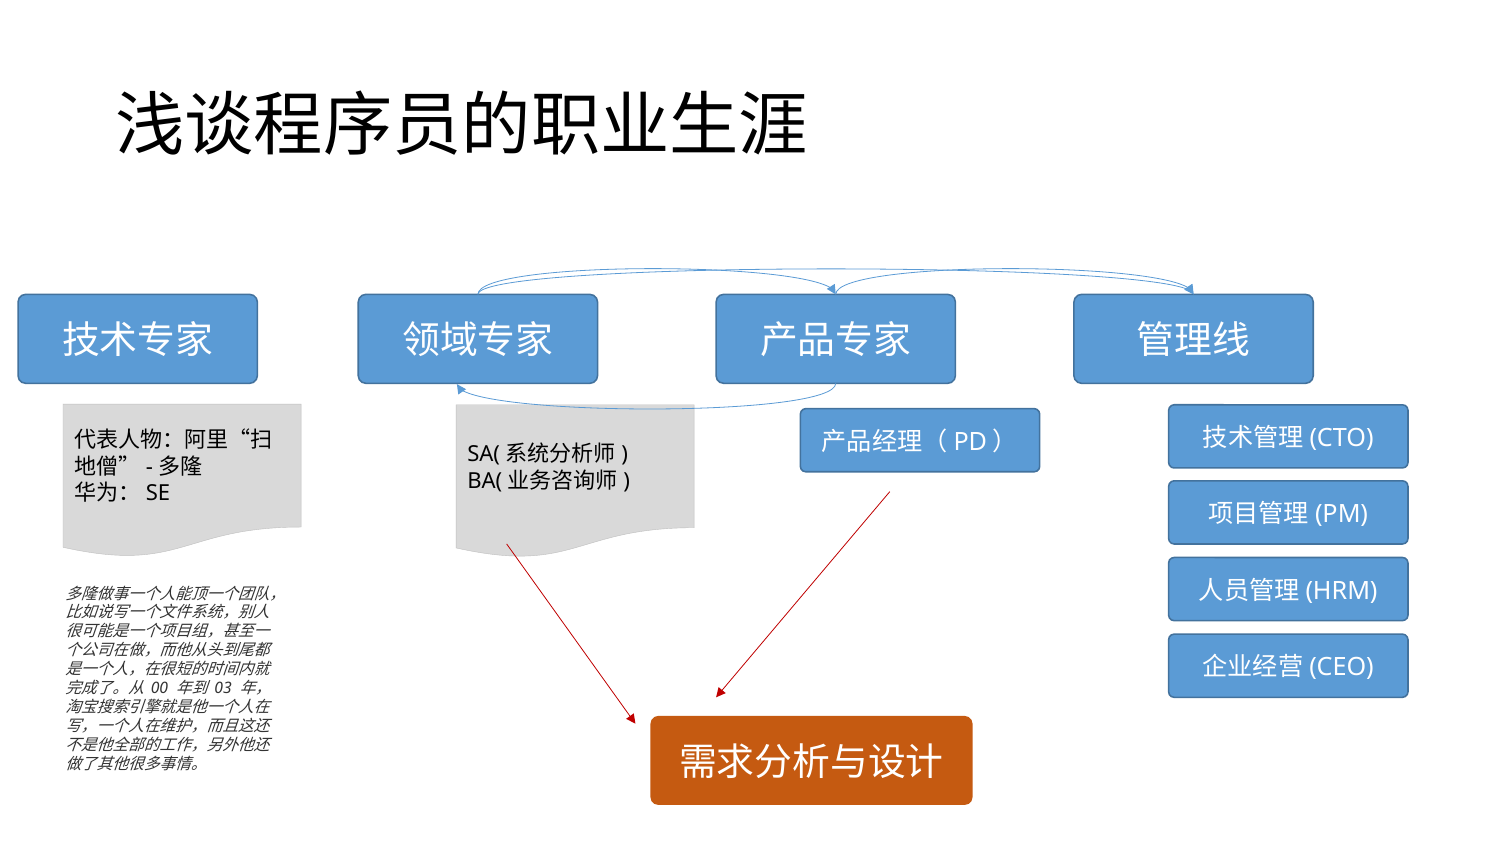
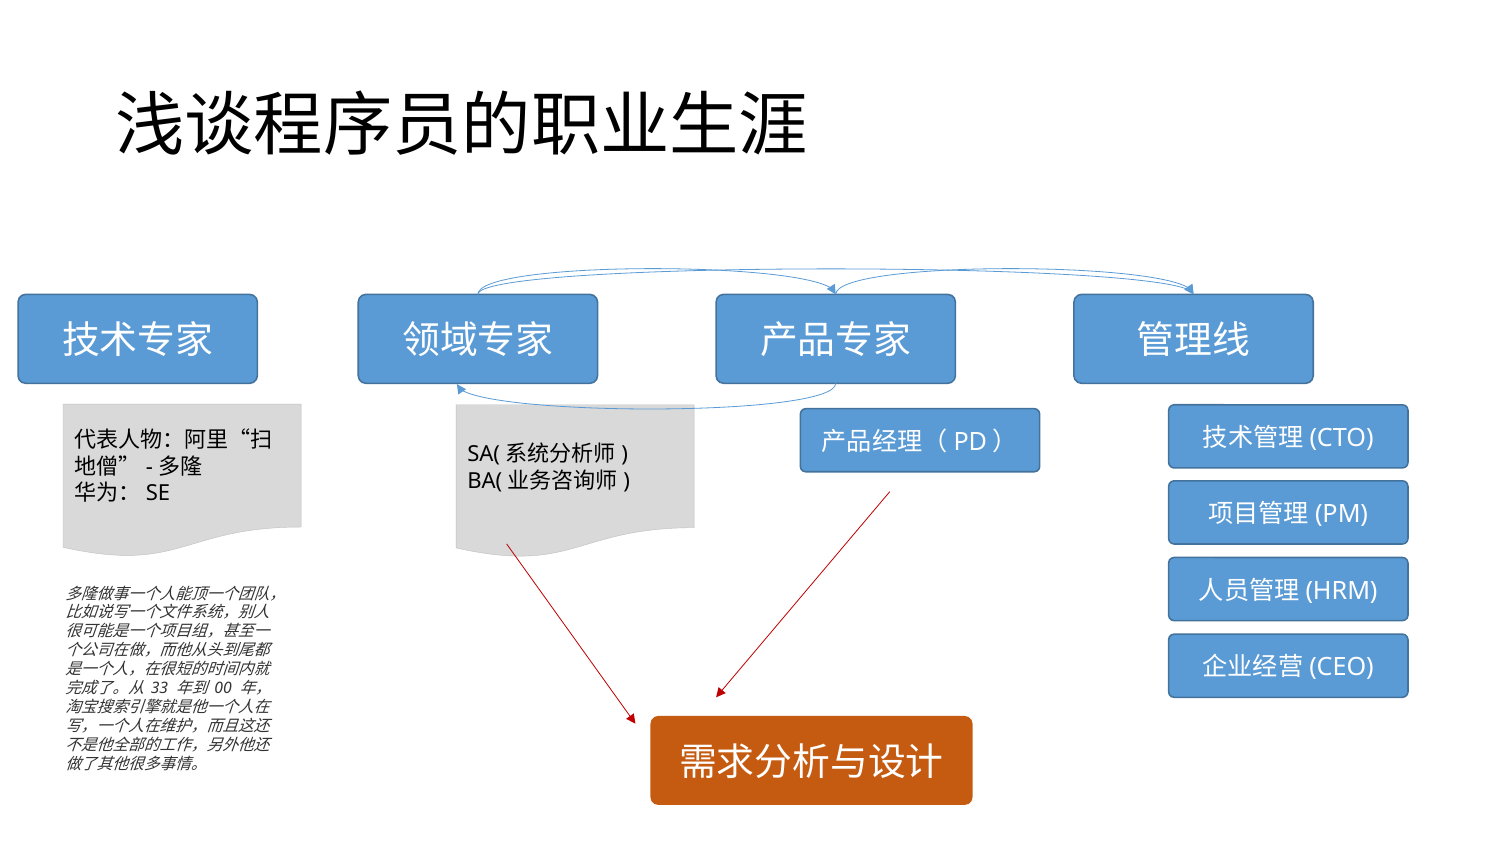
00: 00 -> 33 (160, 688)
03: 03 -> 00 (223, 688)
